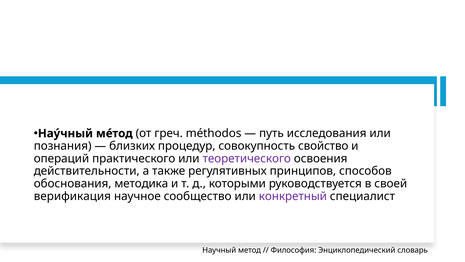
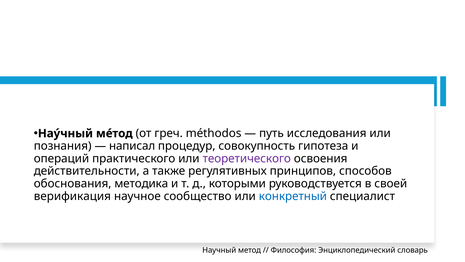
близких: близких -> написал (132, 146)
свойство: свойство -> гипотеза (323, 146)
конкретный colour: purple -> blue (293, 196)
